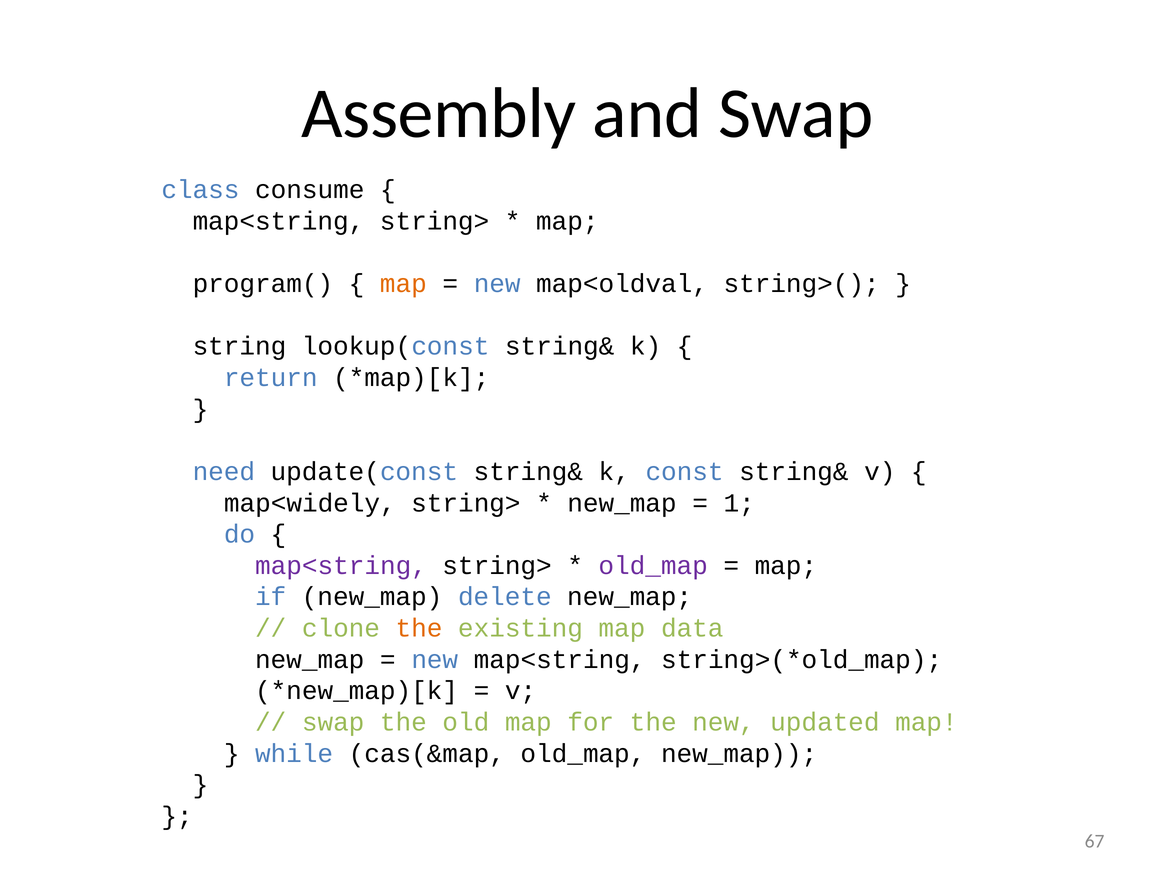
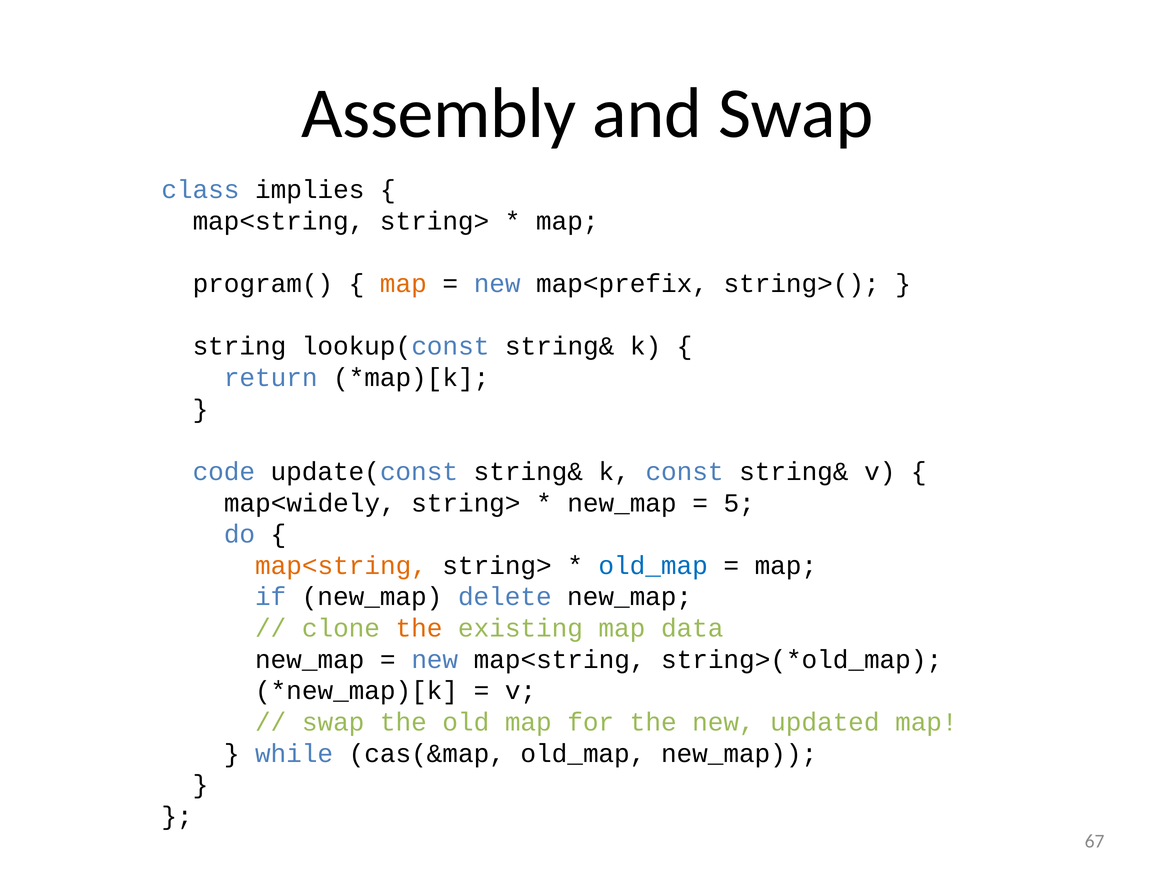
consume: consume -> implies (310, 190)
map<oldval: map<oldval -> map<prefix (622, 284)
need: need -> code (224, 472)
1: 1 -> 5 (739, 503)
map<string colour: purple -> orange (341, 566)
old_map colour: purple -> blue (653, 566)
